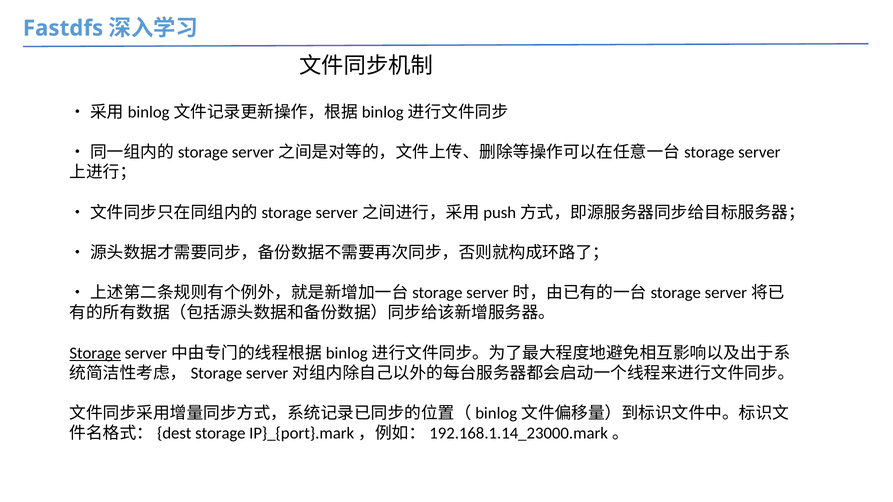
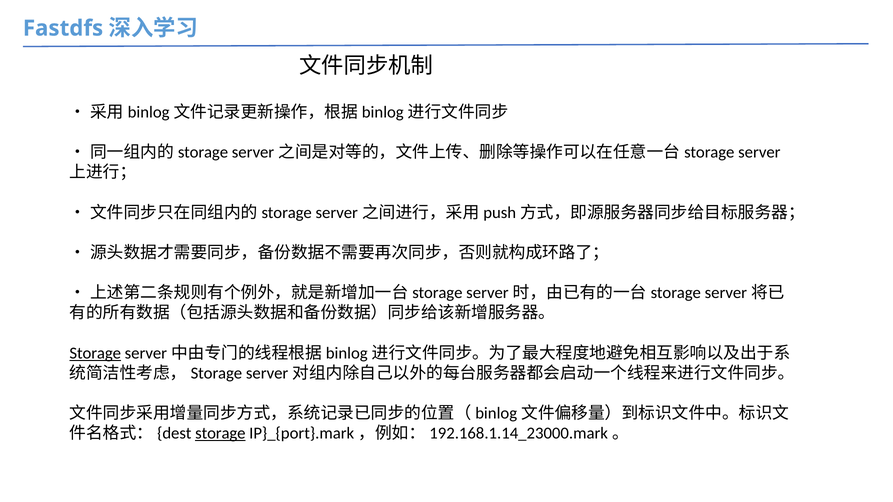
storage underline: none -> present (220, 434)
